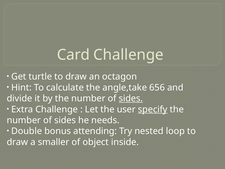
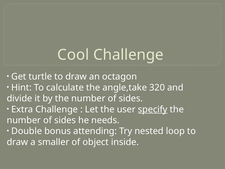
Card: Card -> Cool (73, 55)
656: 656 -> 320 (157, 87)
sides underline: present -> none (131, 98)
